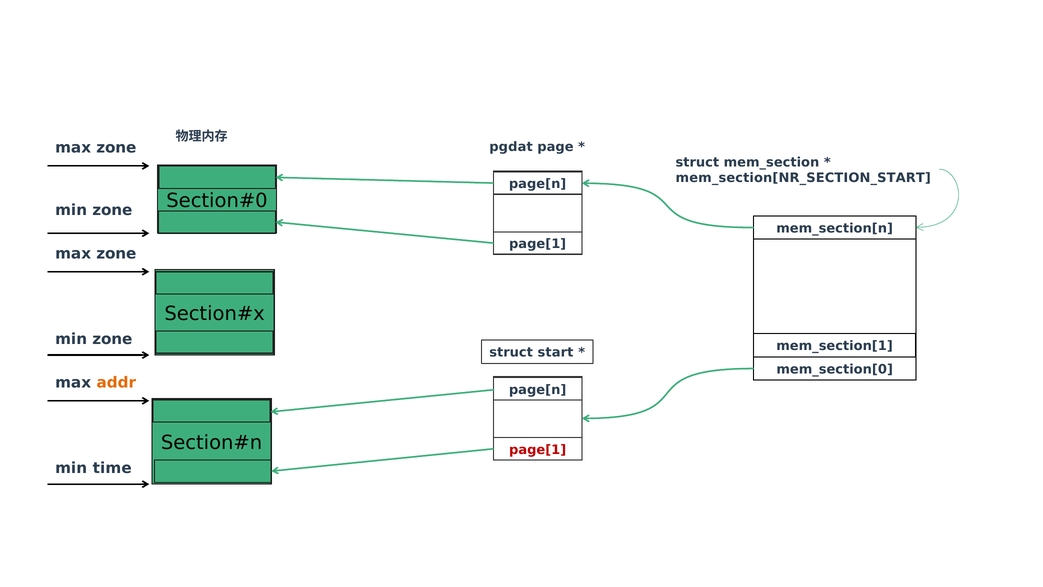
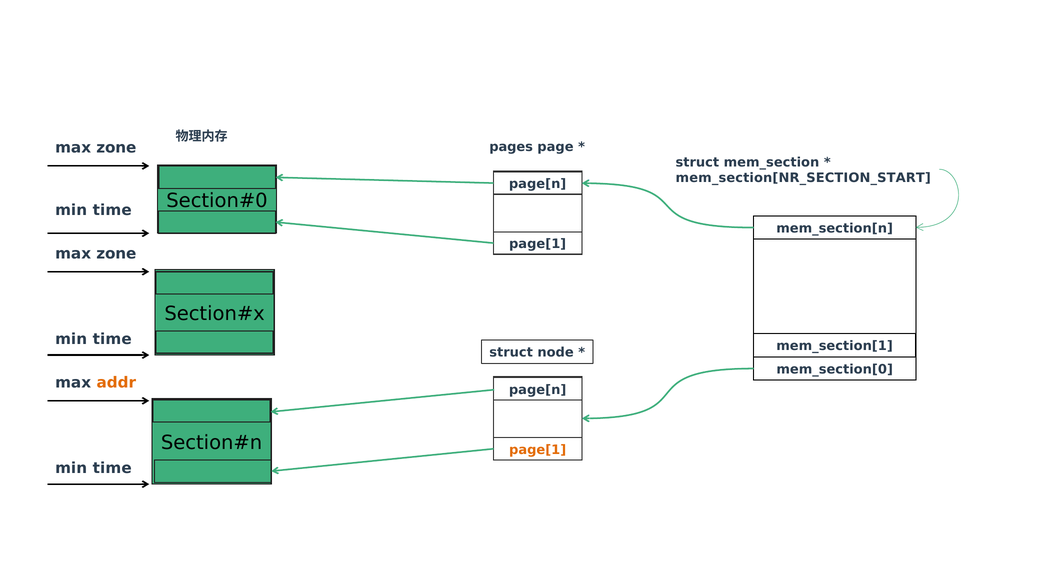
pgdat: pgdat -> pages (511, 147)
zone: zone -> time (112, 210)
zone: zone -> time (112, 339)
start: start -> node (556, 352)
page[1 colour: red -> orange (538, 449)
